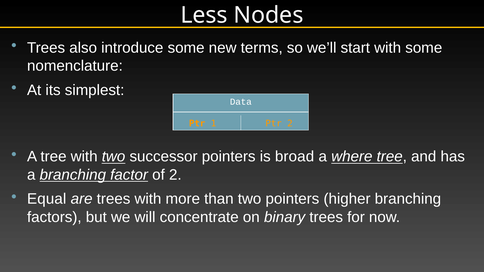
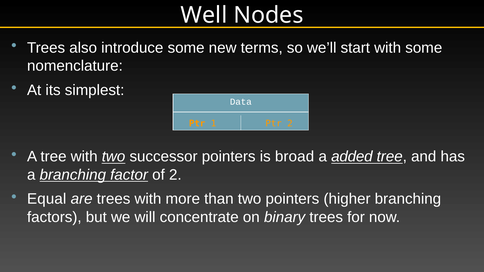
Less: Less -> Well (204, 15)
where: where -> added (352, 157)
